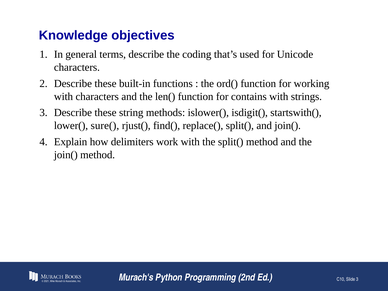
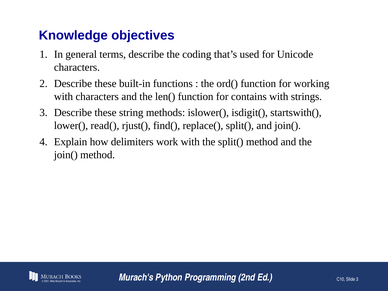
sure(: sure( -> read( (105, 126)
